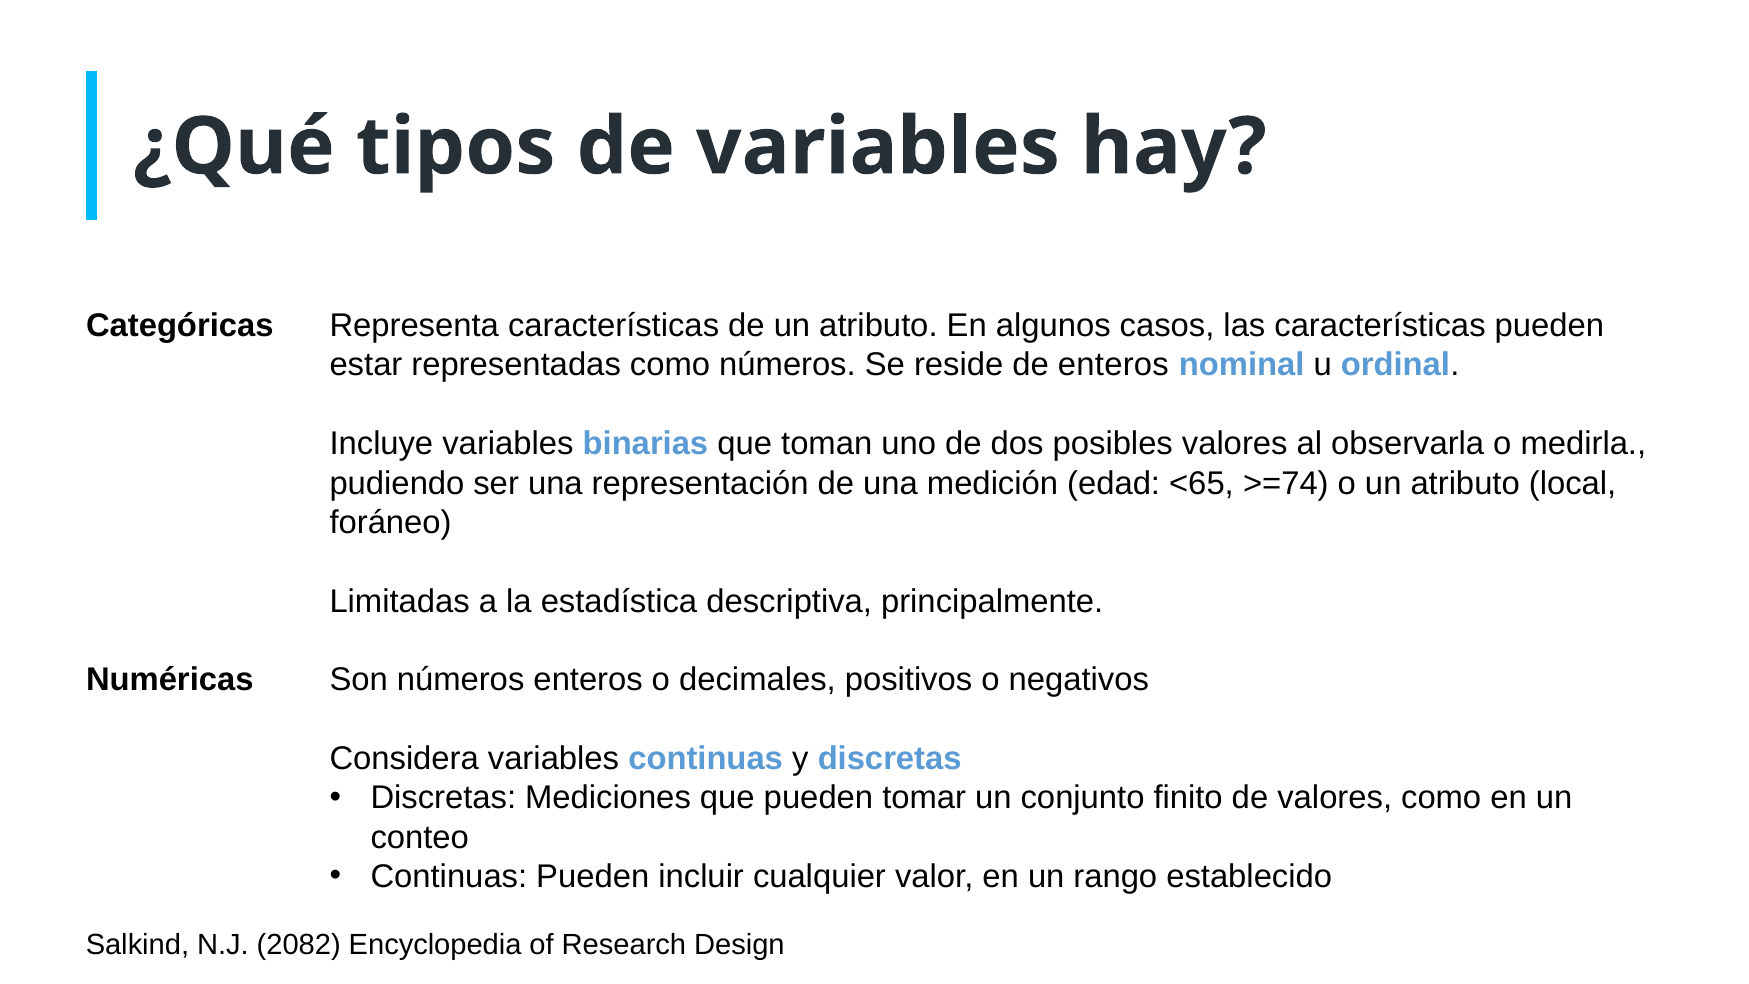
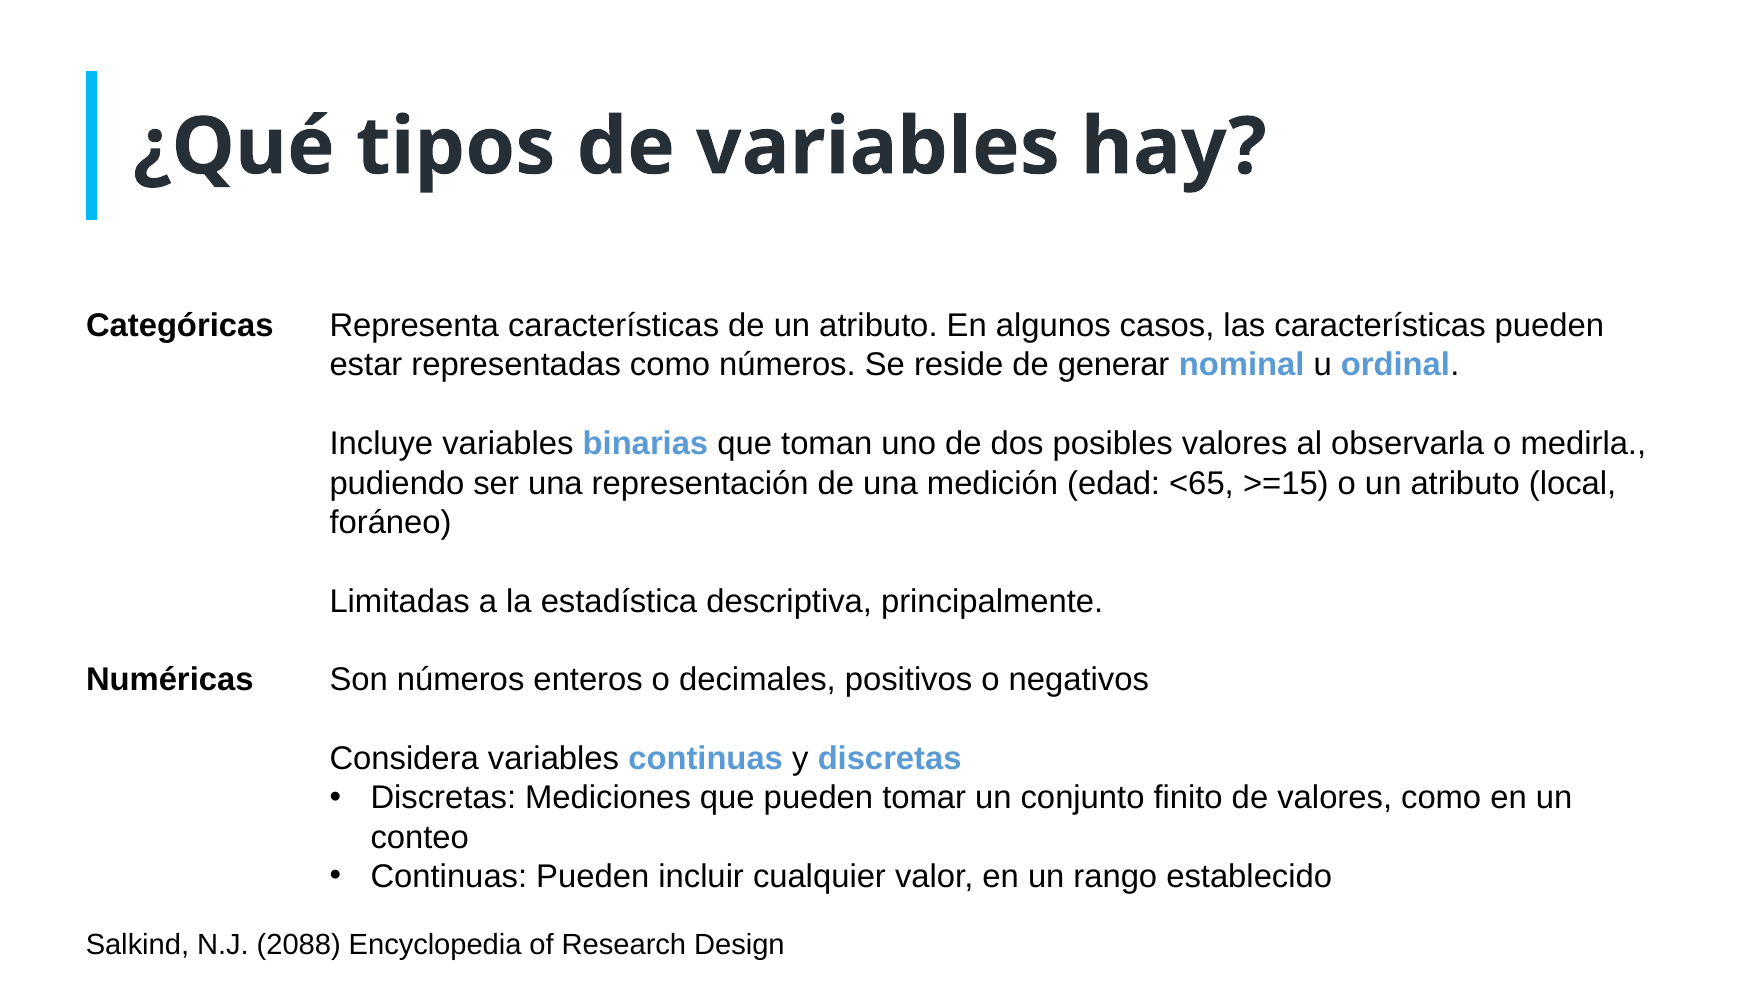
de enteros: enteros -> generar (1114, 365)
>=74: >=74 -> >=15 (1286, 483)
2082: 2082 -> 2088 (299, 945)
